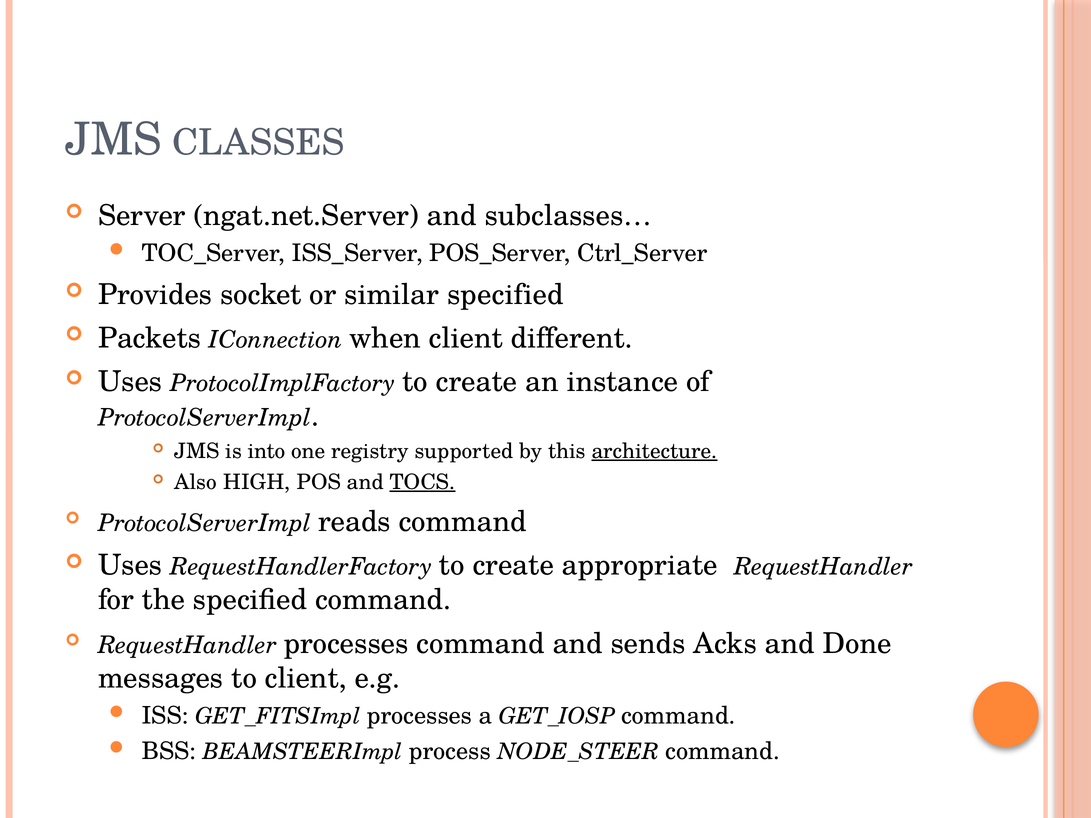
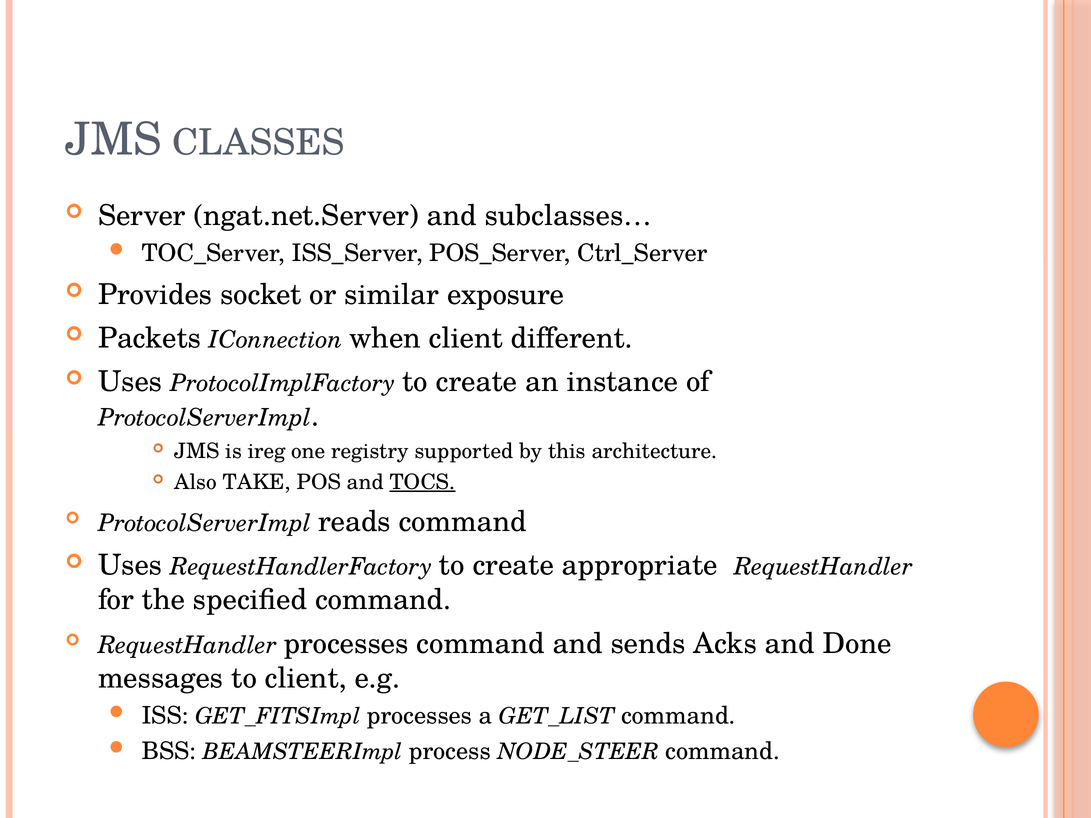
similar specified: specified -> exposure (506, 295)
into: into -> ireg (267, 451)
architecture underline: present -> none (655, 451)
HIGH: HIGH -> TAKE (257, 482)
GET_IOSP: GET_IOSP -> GET_LIST (557, 717)
